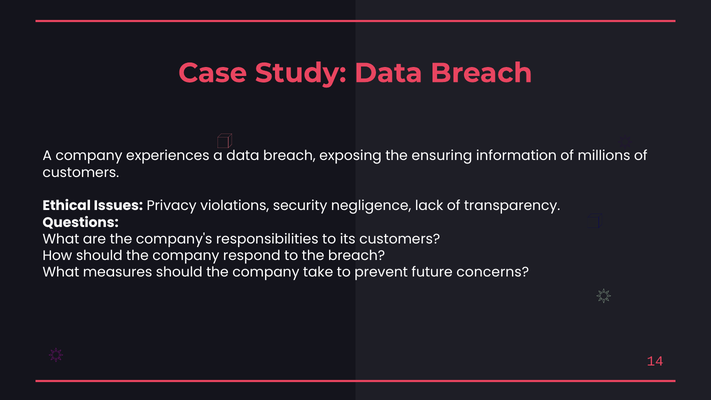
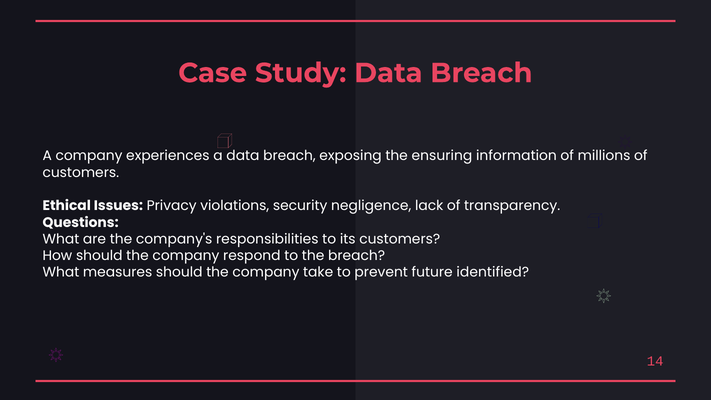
concerns: concerns -> identified (493, 272)
